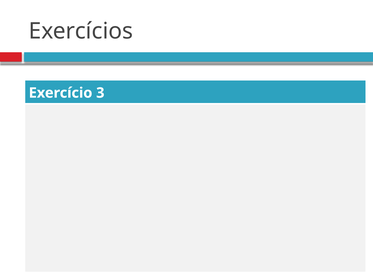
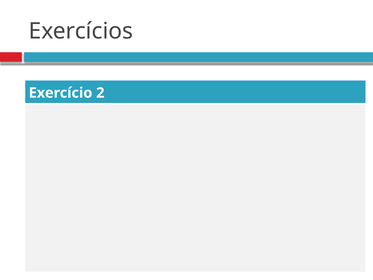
3: 3 -> 2 (100, 93)
